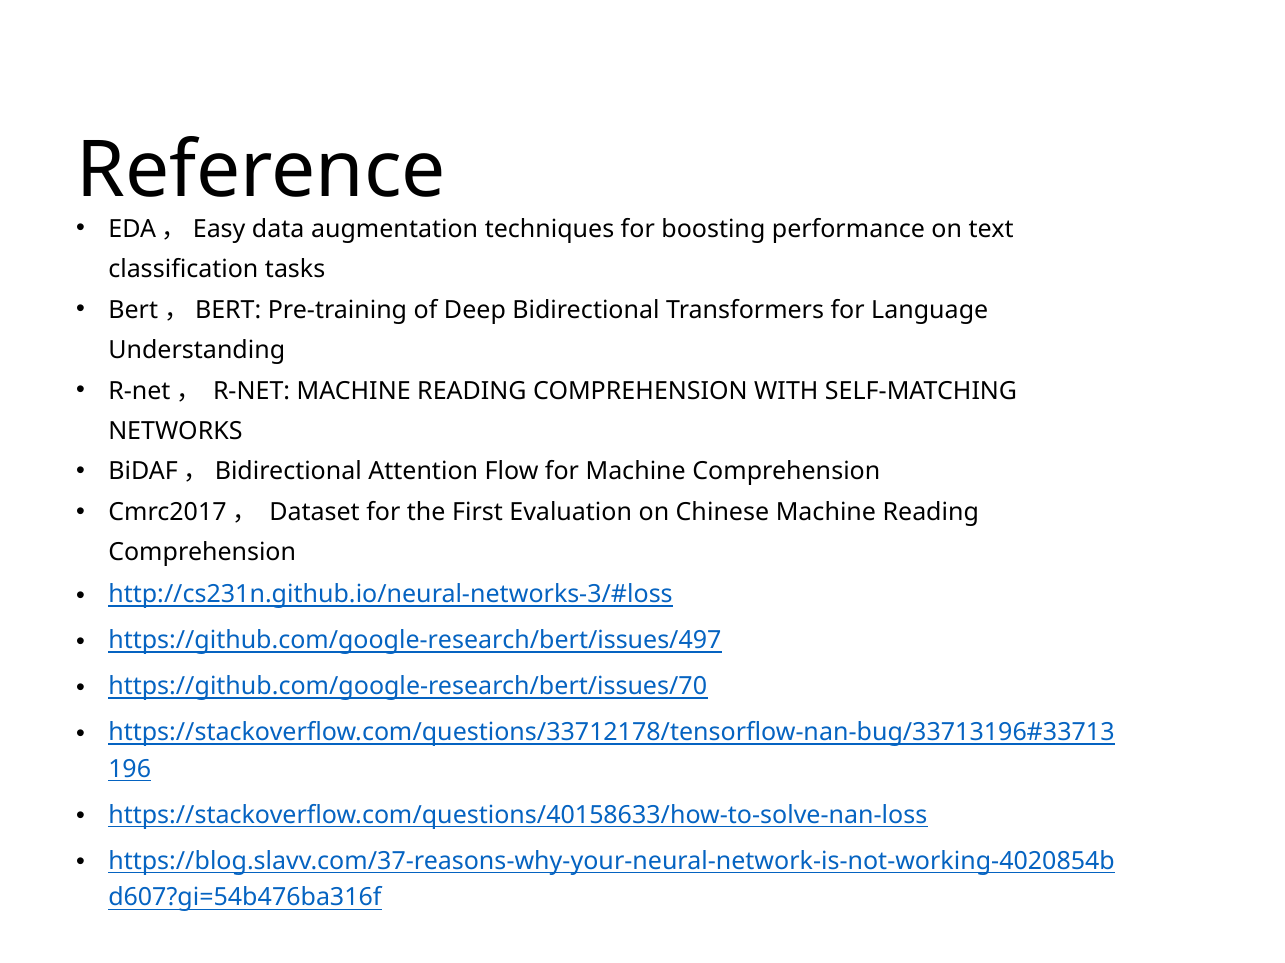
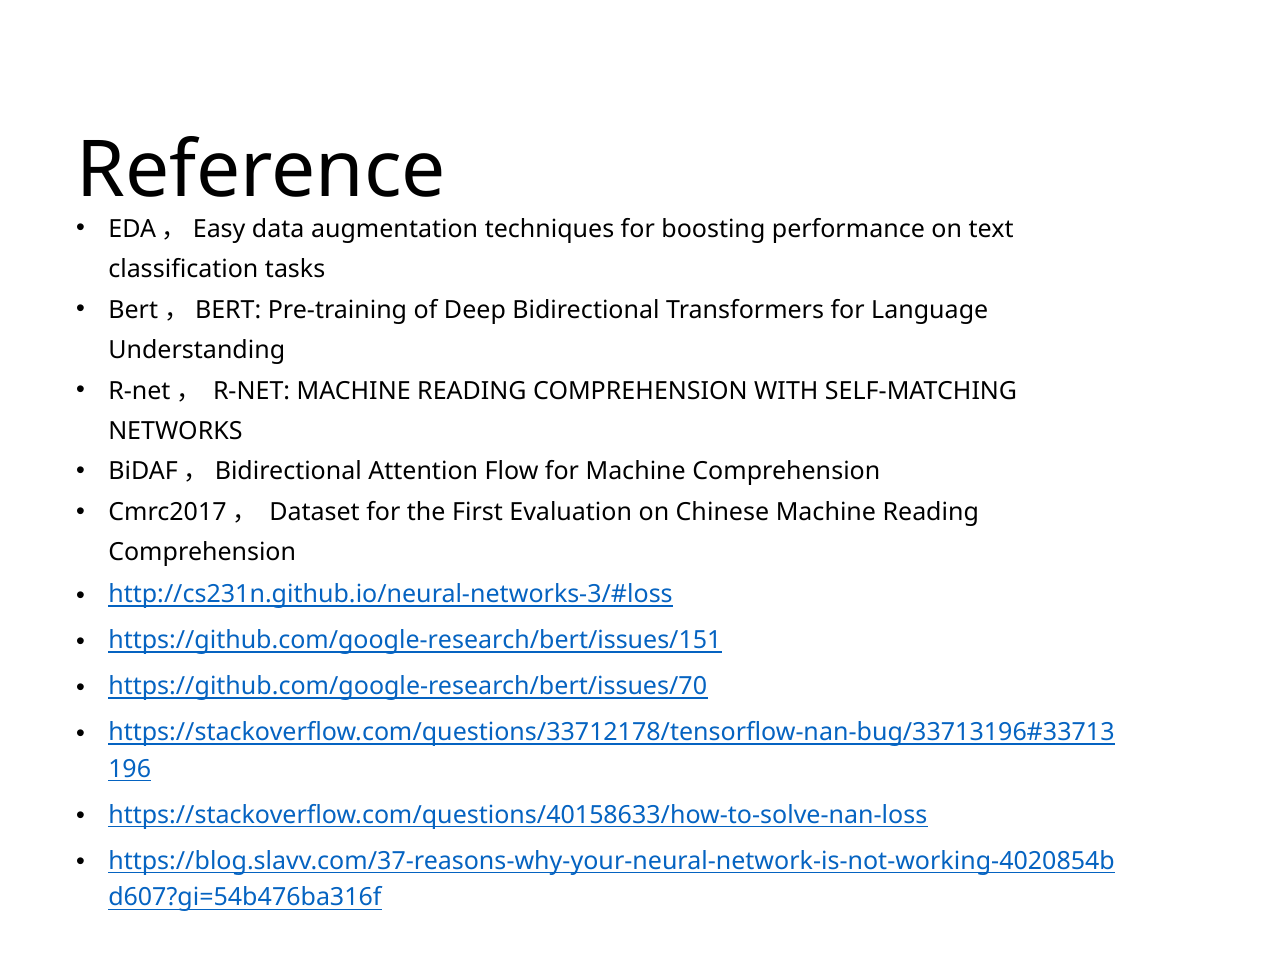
https://github.com/google-research/bert/issues/497: https://github.com/google-research/bert/issues/497 -> https://github.com/google-research/bert/issues/151 (415, 641)
